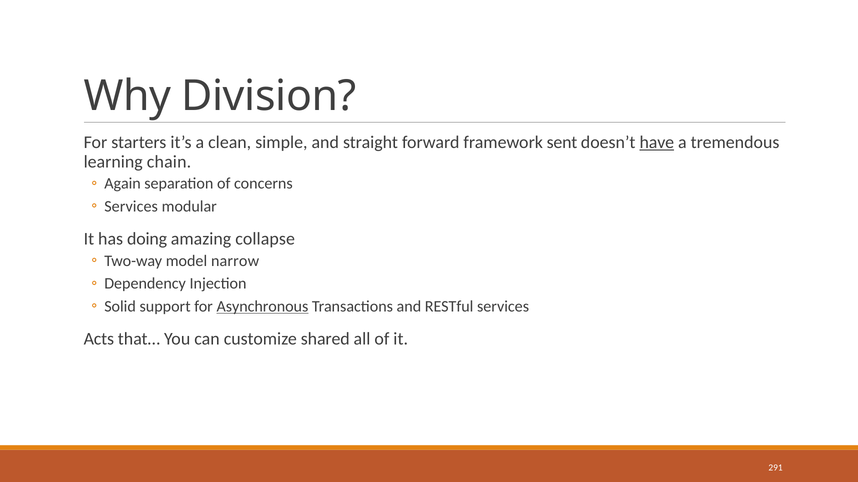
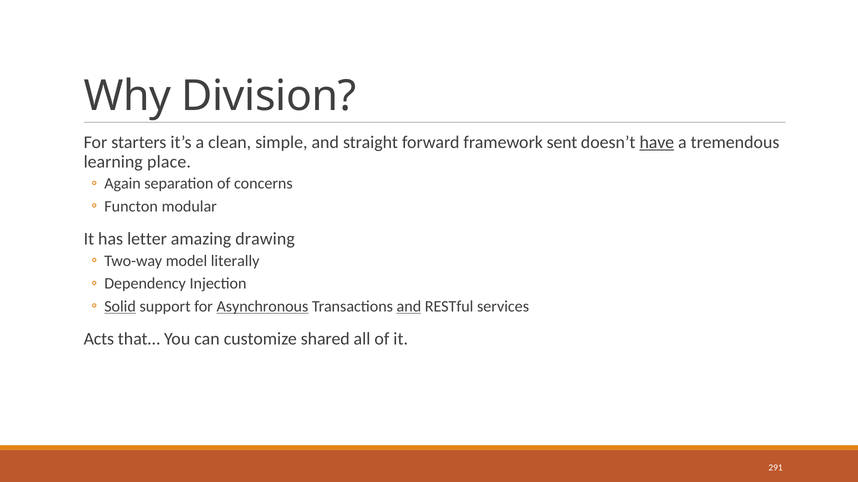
chain: chain -> place (169, 162)
Services: Services -> Functon (131, 207)
doing: doing -> letter (147, 239)
collapse: collapse -> drawing (265, 239)
narrow: narrow -> literally (235, 261)
Solid underline: none -> present (120, 307)
and underline: none -> present (409, 307)
